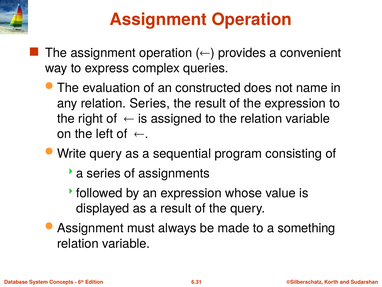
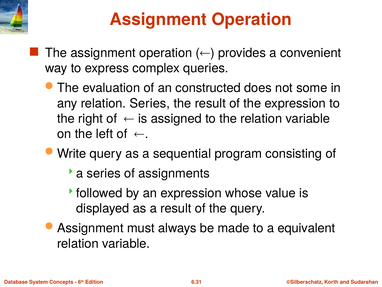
name: name -> some (312, 88)
something: something -> equivalent (306, 228)
